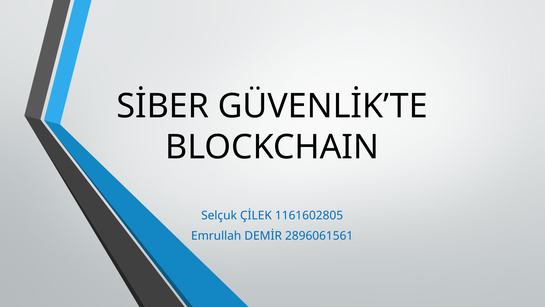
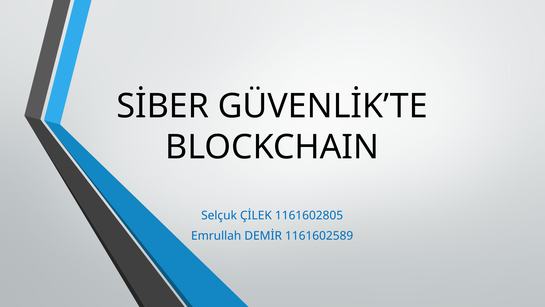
2896061561: 2896061561 -> 1161602589 (319, 235)
